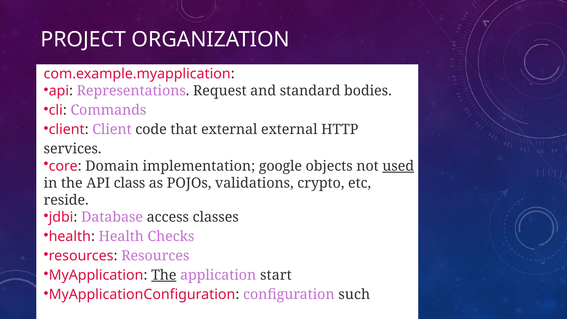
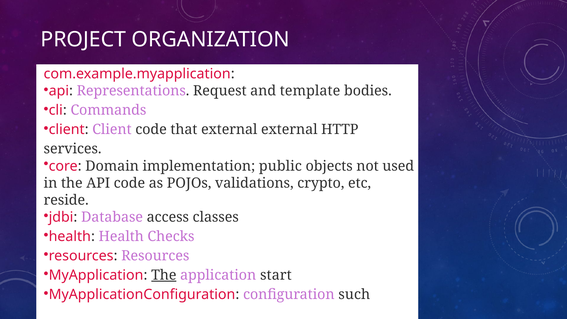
standard: standard -> template (310, 91)
google: google -> public (280, 166)
used underline: present -> none (398, 166)
API class: class -> code (129, 183)
